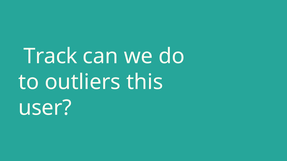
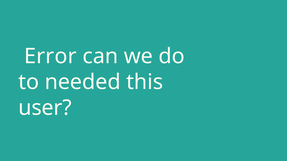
Track: Track -> Error (50, 56)
outliers: outliers -> needed (83, 82)
